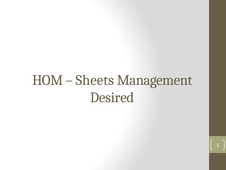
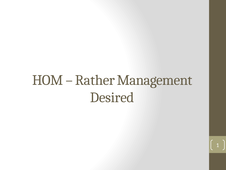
Sheets: Sheets -> Rather (95, 80)
